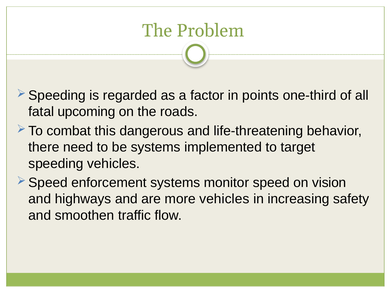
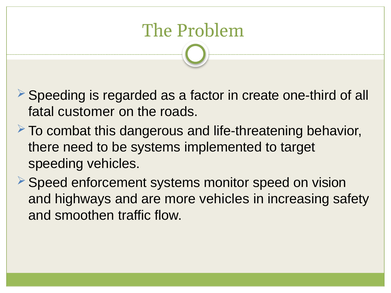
points: points -> create (261, 96)
upcoming: upcoming -> customer (86, 112)
